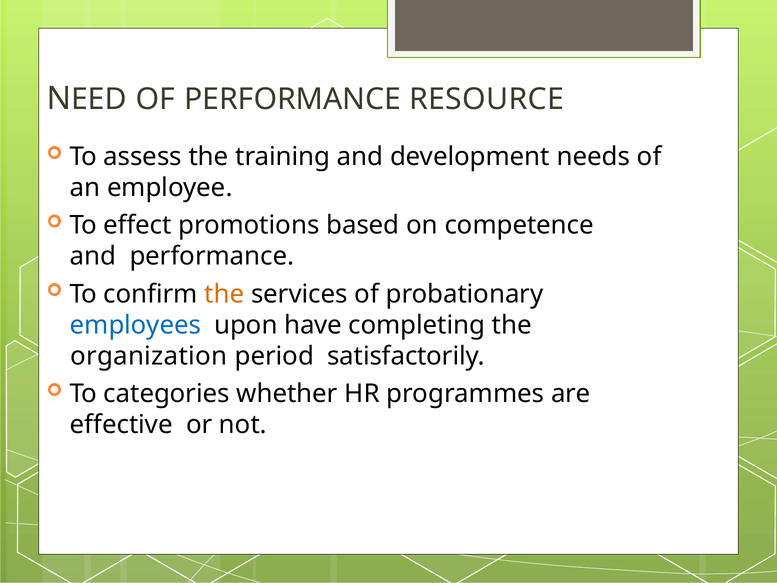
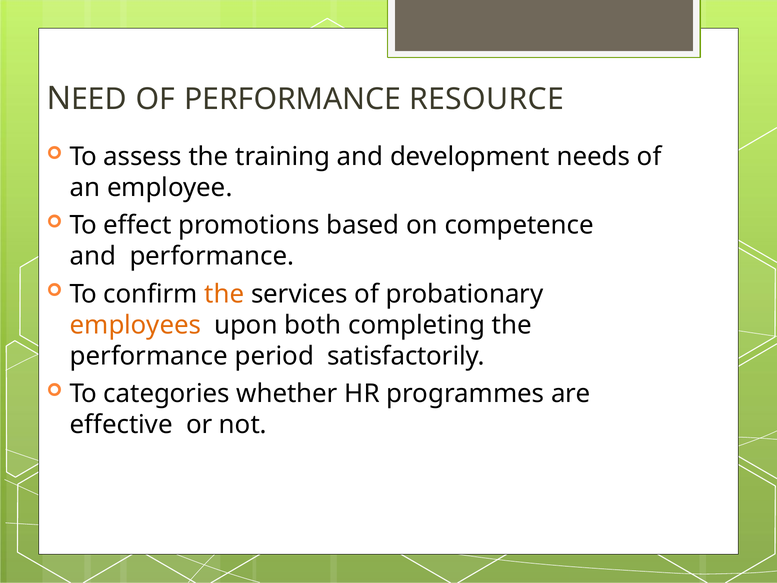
employees colour: blue -> orange (135, 325)
have: have -> both (313, 325)
organization: organization -> performance (149, 356)
